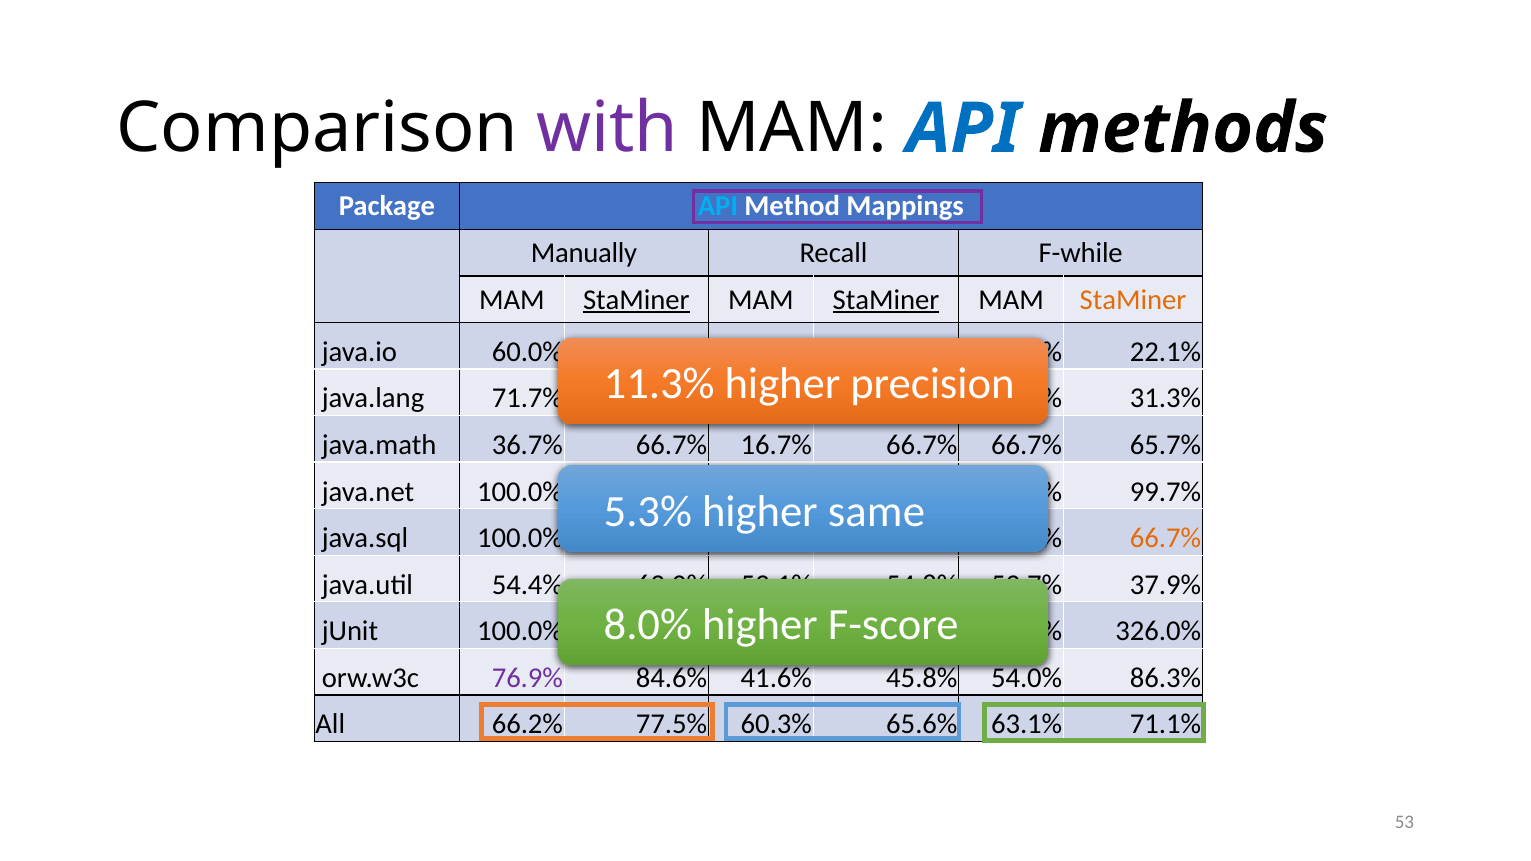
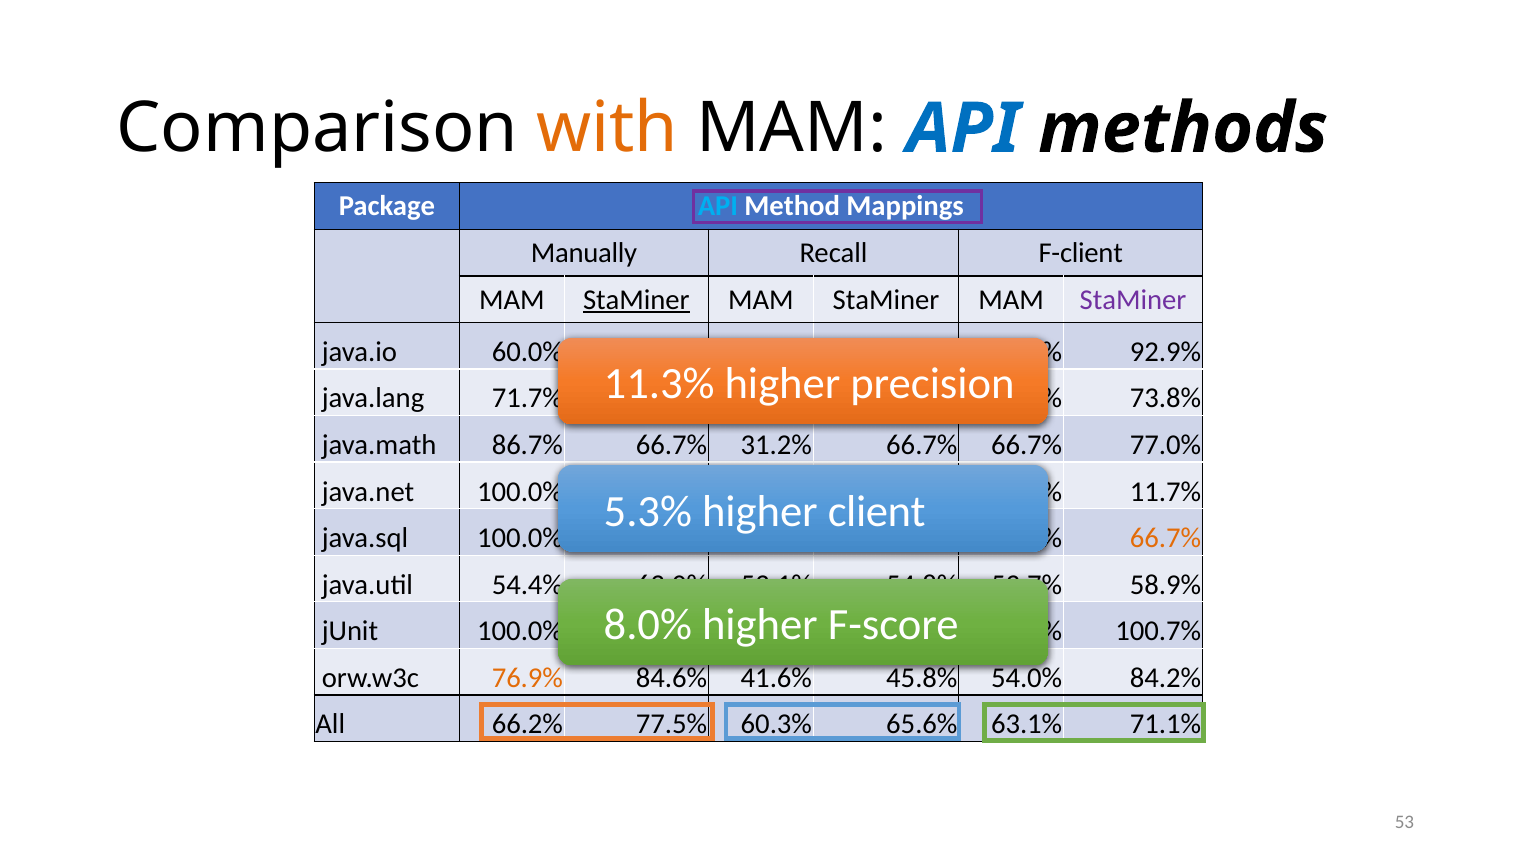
with colour: purple -> orange (607, 129)
F-while: F-while -> F-client (1081, 253)
StaMiner underline: present -> none (886, 300)
StaMiner colour: orange -> purple (1133, 300)
22.1%: 22.1% -> 92.9% (1165, 352)
31.3%: 31.3% -> 73.8% (1165, 399)
java.math 36.7%: 36.7% -> 86.7% (527, 445)
16.7%: 16.7% -> 31.2% (776, 445)
65.7%: 65.7% -> 77.0% (1165, 445)
99.7%: 99.7% -> 11.7% (1165, 492)
same: same -> client (877, 511)
37.9%: 37.9% -> 58.9% (1165, 585)
326.0%: 326.0% -> 100.7% (1158, 631)
76.9% colour: purple -> orange (527, 678)
86.3%: 86.3% -> 84.2% (1165, 678)
